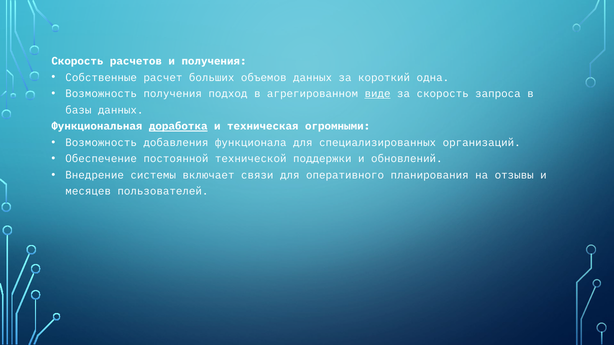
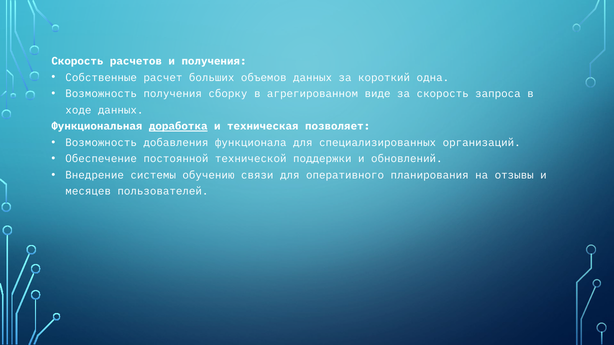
подход: подход -> сборку (228, 94)
виде underline: present -> none (378, 94)
базы: базы -> ходе (78, 110)
огромными: огромными -> позволяет (338, 126)
включает: включает -> обучению (208, 175)
